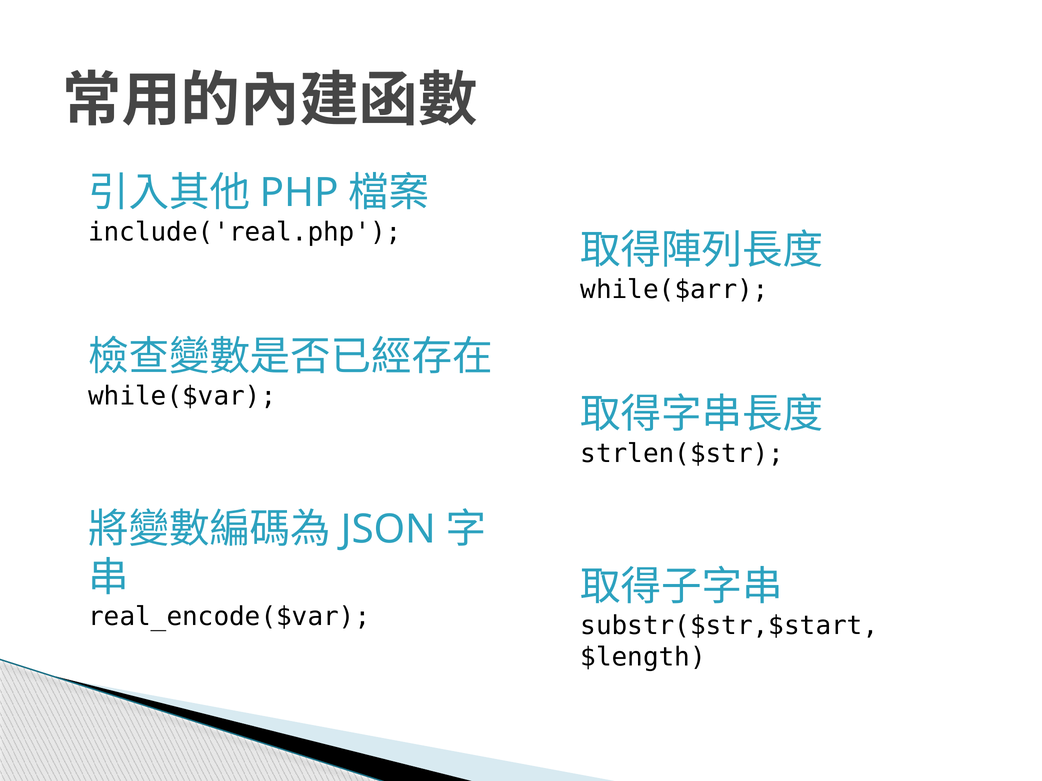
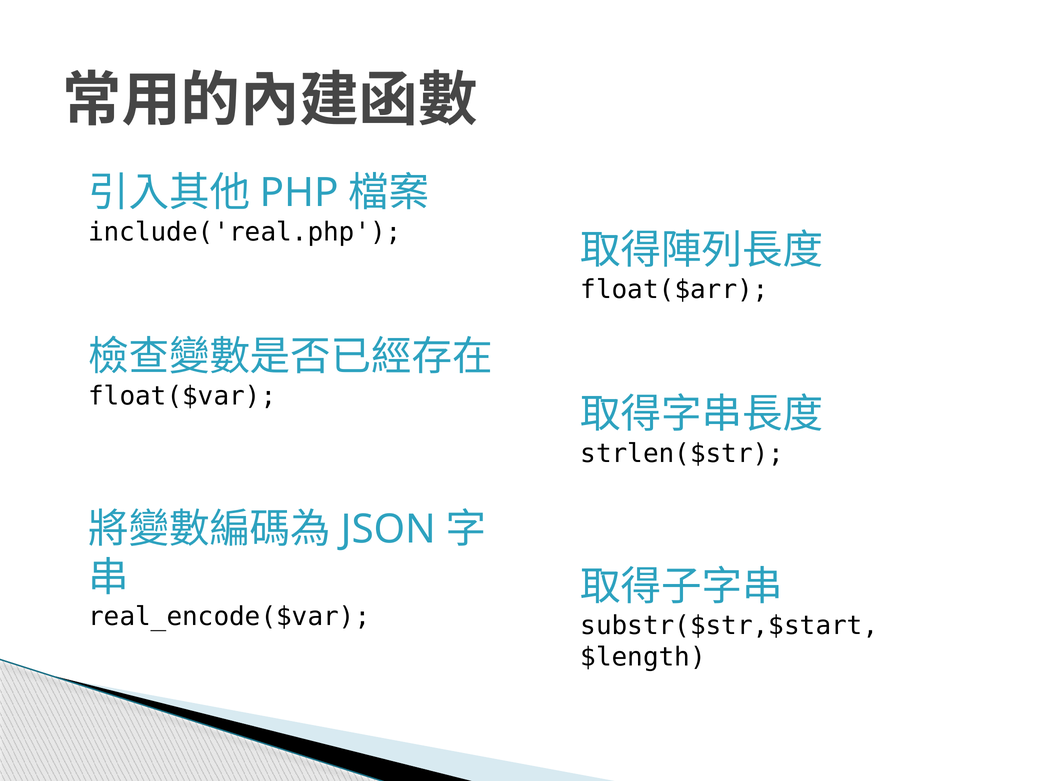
while($arr: while($arr -> float($arr (675, 290)
while($var: while($var -> float($var (182, 396)
